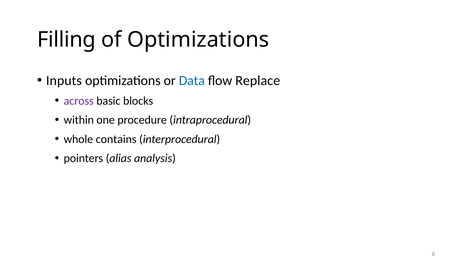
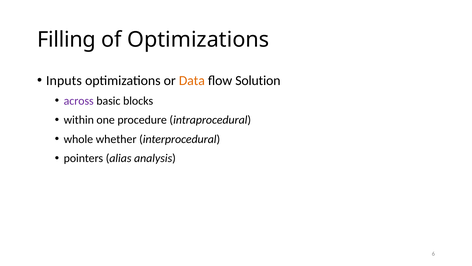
Data colour: blue -> orange (192, 80)
Replace: Replace -> Solution (258, 80)
contains: contains -> whether (116, 139)
